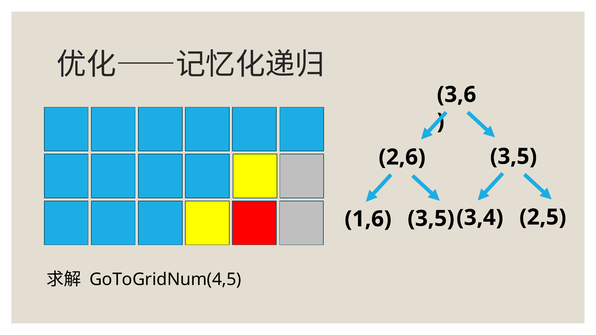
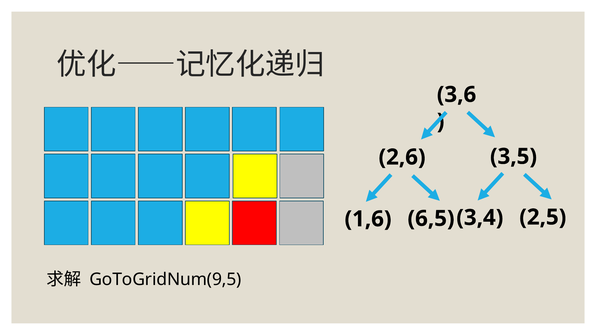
1,6 3,5: 3,5 -> 6,5 (431, 219)
GoToGridNum(4,5: GoToGridNum(4,5 -> GoToGridNum(9,5 (165, 280)
